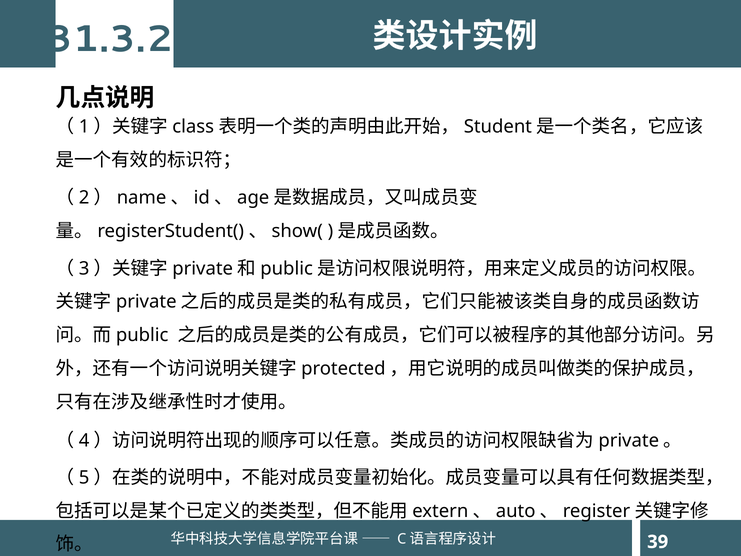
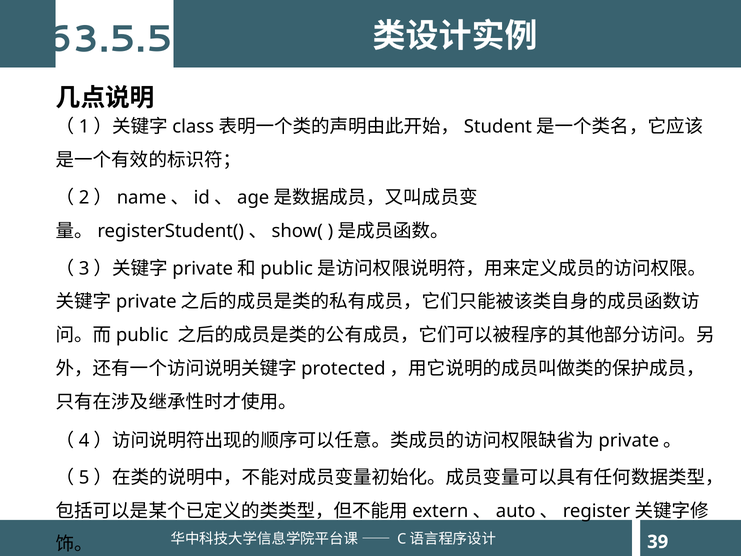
31.3.2: 31.3.2 -> 63.5.5 (109, 39)
